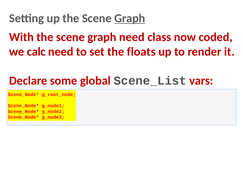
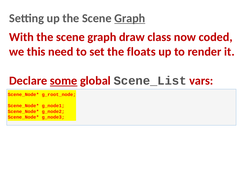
graph need: need -> draw (132, 37)
calc: calc -> this (36, 52)
some underline: none -> present (64, 81)
